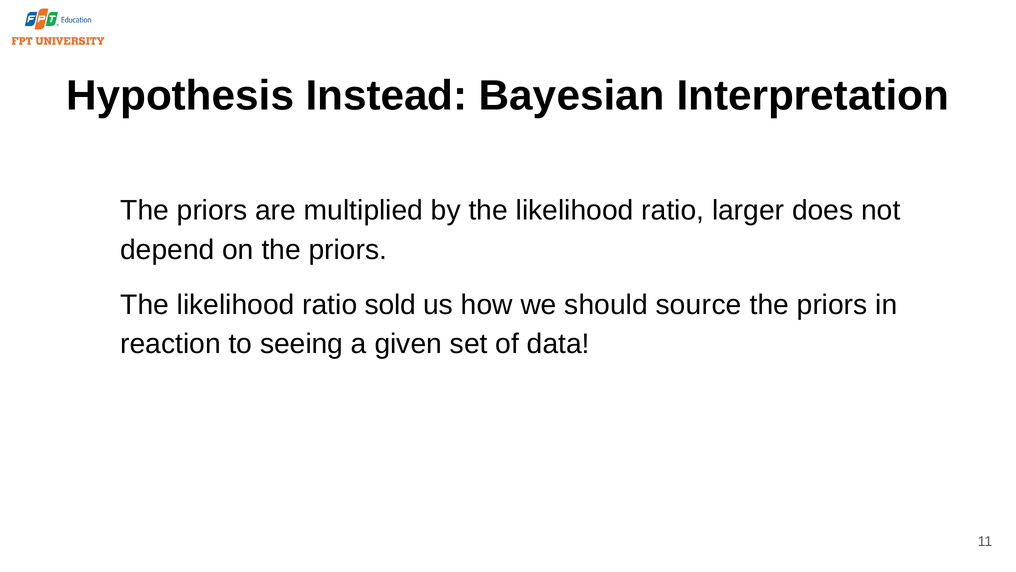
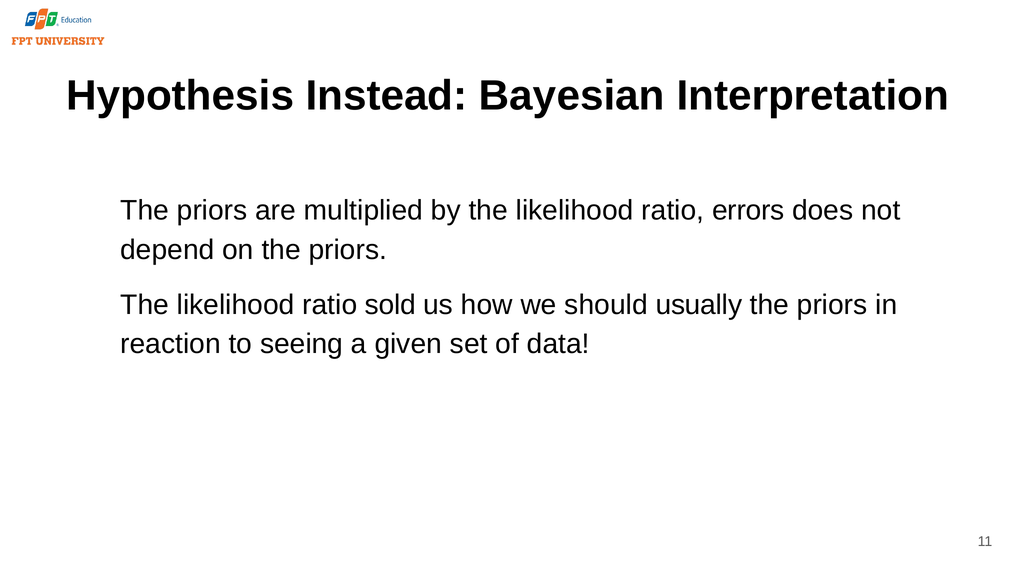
larger: larger -> errors (748, 210)
source: source -> usually (699, 304)
